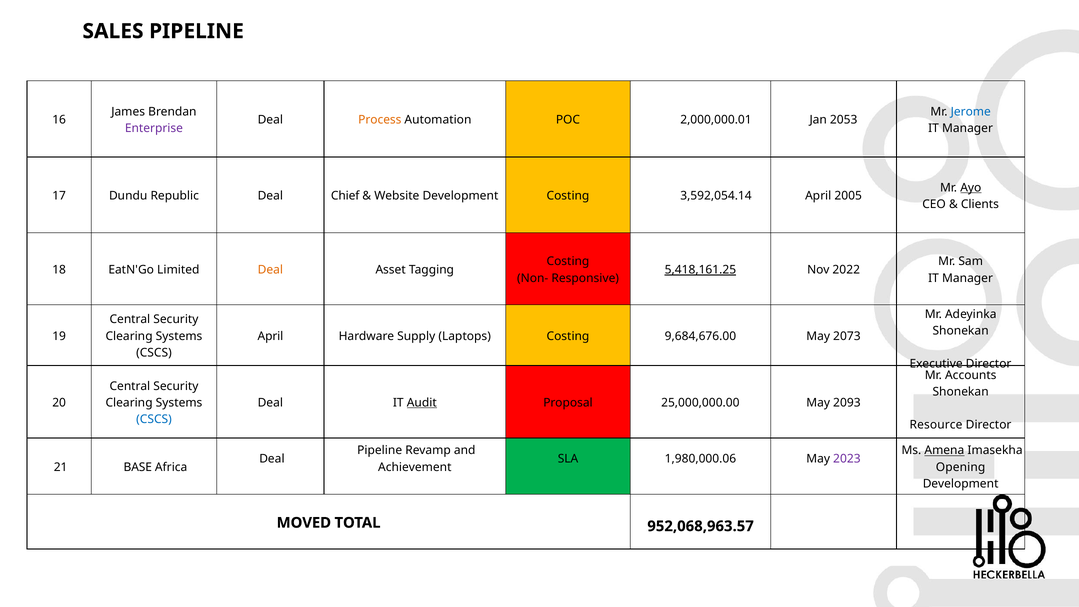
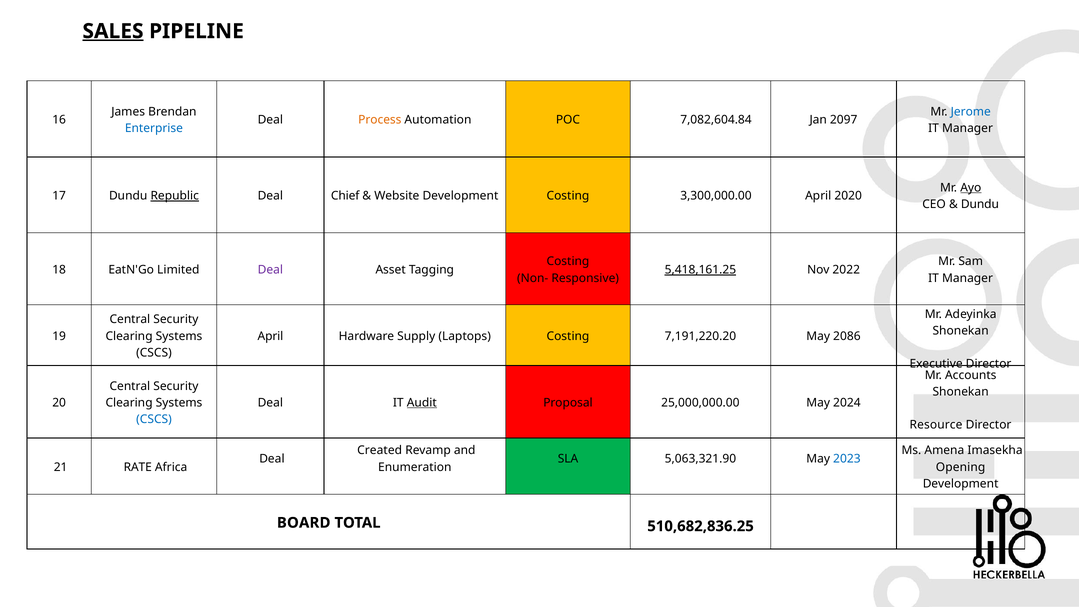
SALES underline: none -> present (113, 31)
2,000,000.01: 2,000,000.01 -> 7,082,604.84 (716, 120)
2053: 2053 -> 2097 (844, 120)
Enterprise colour: purple -> blue (154, 128)
Republic underline: none -> present (175, 196)
3,592,054.14: 3,592,054.14 -> 3,300,000.00 (716, 196)
2005: 2005 -> 2020 (848, 196)
Clients: Clients -> Dundu (980, 204)
Deal colour: orange -> purple (270, 270)
9,684,676.00: 9,684,676.00 -> 7,191,220.20 (700, 336)
2073: 2073 -> 2086 (847, 336)
2093: 2093 -> 2024 (847, 403)
Pipeline: Pipeline -> Created (380, 451)
Amena underline: present -> none (944, 451)
1,980,000.06: 1,980,000.06 -> 5,063,321.90 (700, 459)
2023 colour: purple -> blue (847, 459)
BASE: BASE -> RATE (138, 467)
Achievement: Achievement -> Enumeration (415, 467)
MOVED: MOVED -> BOARD (304, 523)
952,068,963.57: 952,068,963.57 -> 510,682,836.25 (701, 526)
